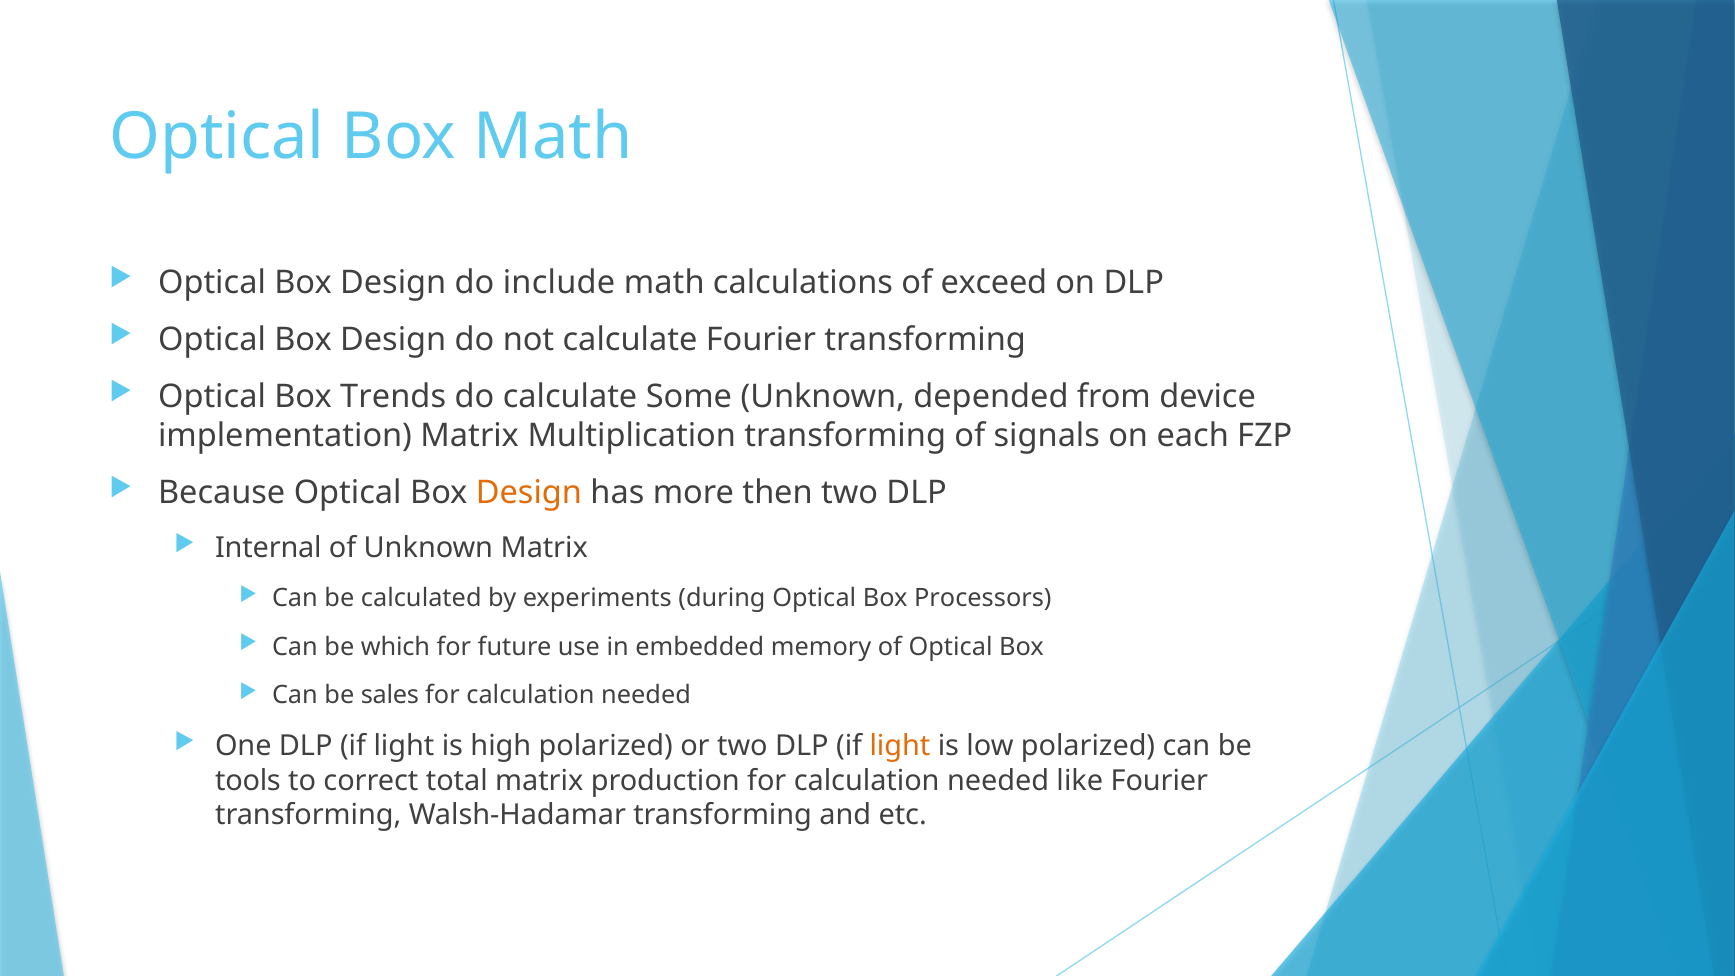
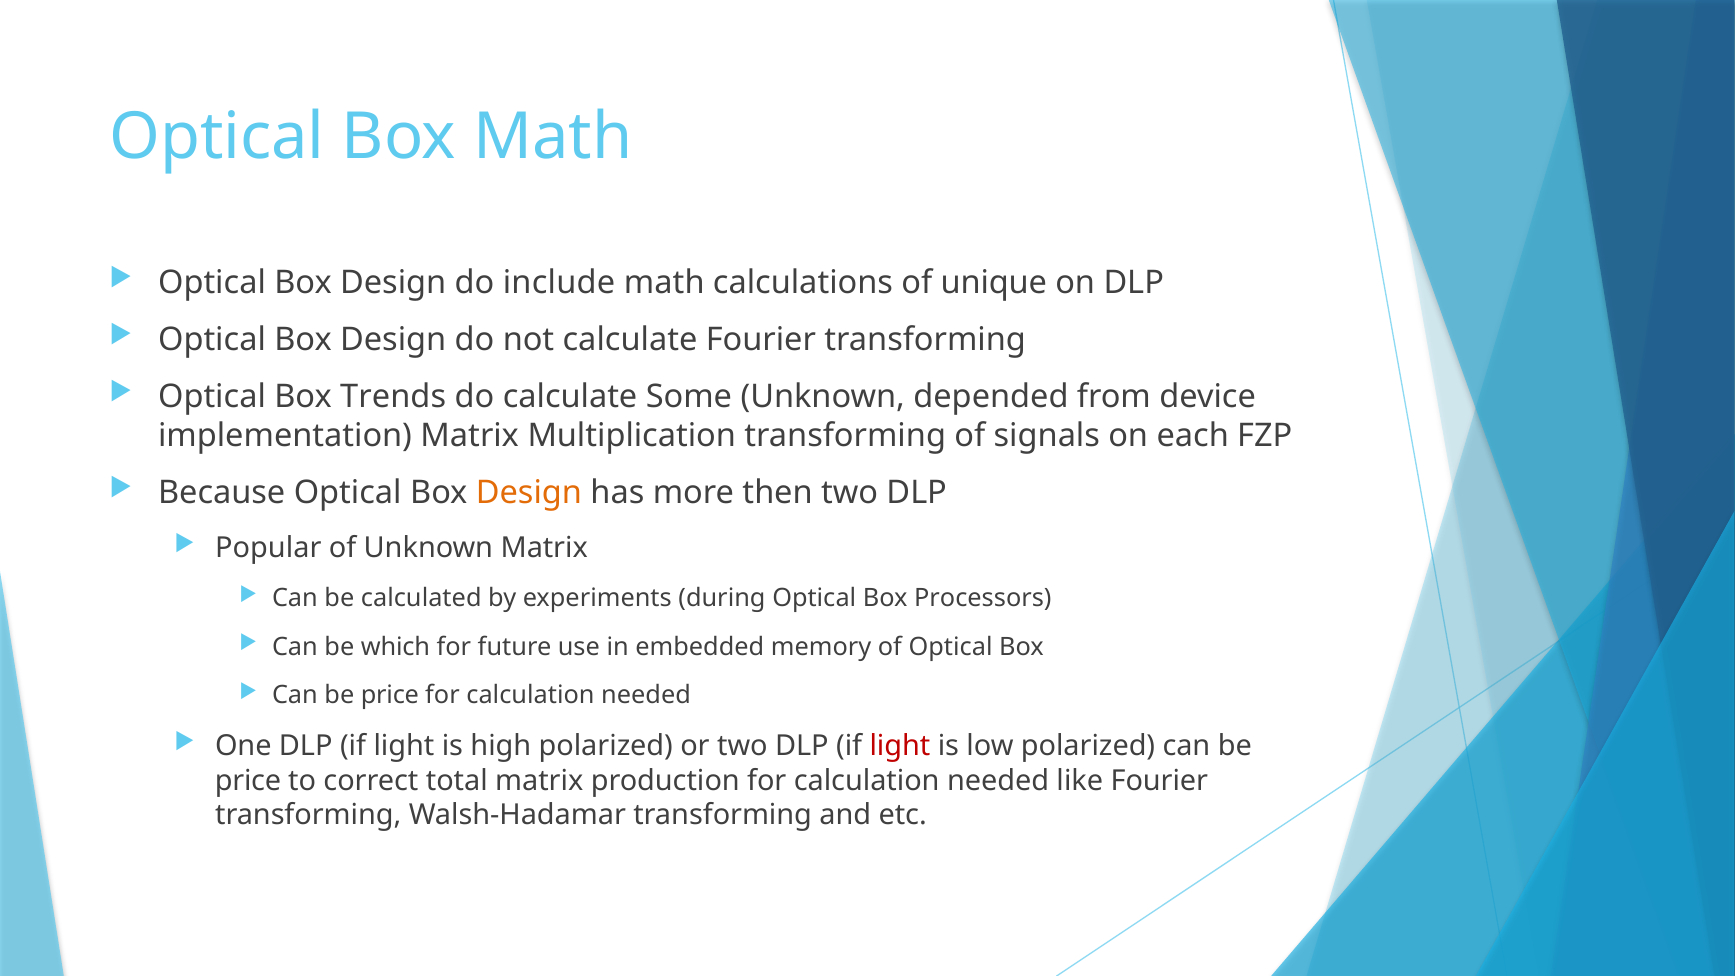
exceed: exceed -> unique (994, 283)
Internal: Internal -> Popular (268, 548)
sales: sales -> price (390, 695)
light colour: orange -> red (900, 746)
tools: tools -> price (248, 781)
